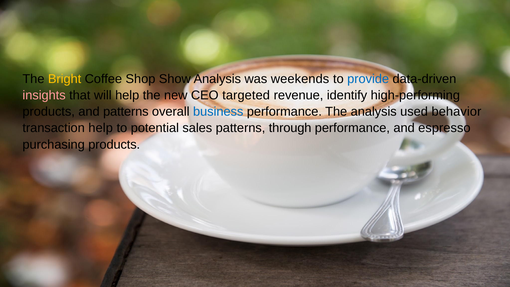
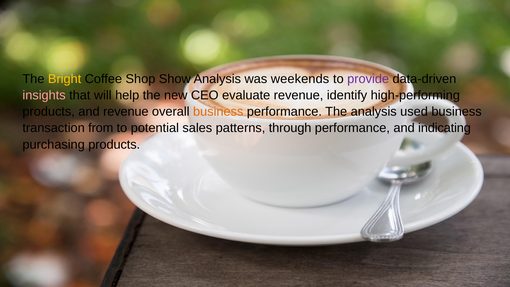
provide colour: blue -> purple (368, 79)
targeted: targeted -> evaluate (246, 95)
and patterns: patterns -> revenue (126, 112)
business colour: blue -> orange (218, 112)
used behavior: behavior -> business (457, 112)
transaction help: help -> from (101, 128)
espresso: espresso -> indicating (445, 128)
